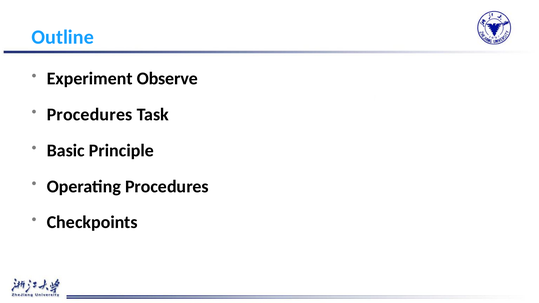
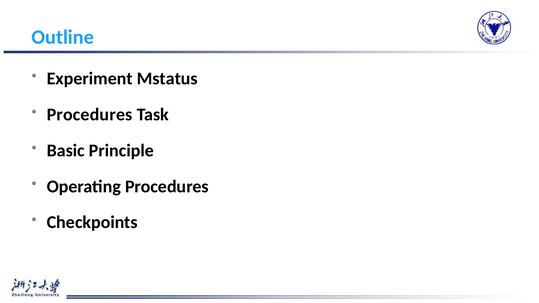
Observe: Observe -> Mstatus (167, 79)
